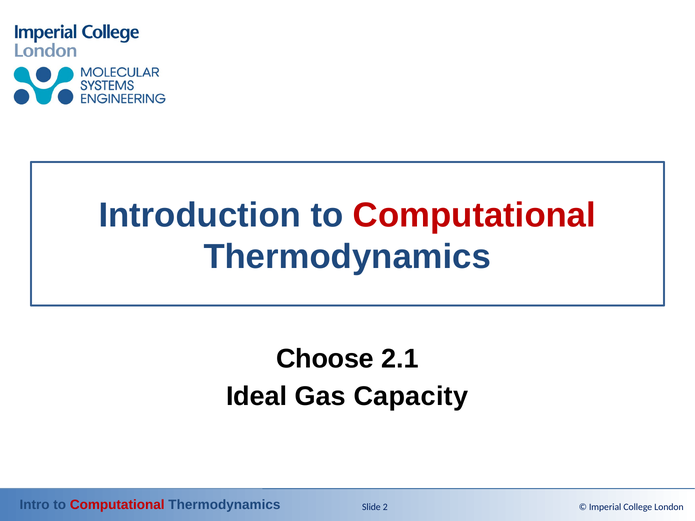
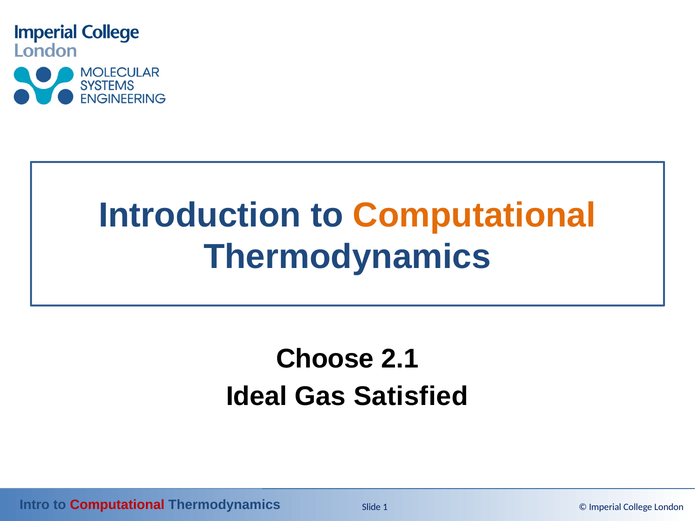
Computational colour: red -> orange (474, 215)
Capacity: Capacity -> Satisfied (411, 397)
2: 2 -> 1 (385, 507)
